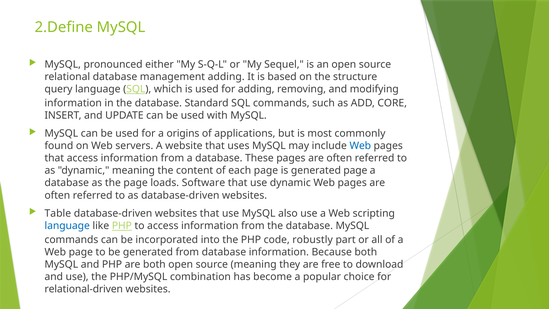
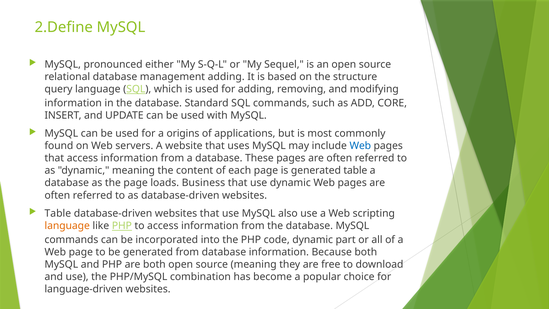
generated page: page -> table (355, 170)
Software: Software -> Business (203, 183)
language colour: blue -> orange (67, 226)
code robustly: robustly -> dynamic (313, 240)
relational-driven: relational-driven -> language-driven (84, 289)
